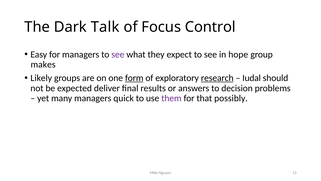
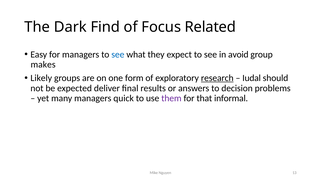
Talk: Talk -> Find (105, 27)
Control: Control -> Related (210, 27)
see colour: purple -> blue (118, 54)
hope: hope -> avoid (238, 54)
form underline: present -> none (134, 78)
possibly: possibly -> informal (231, 98)
